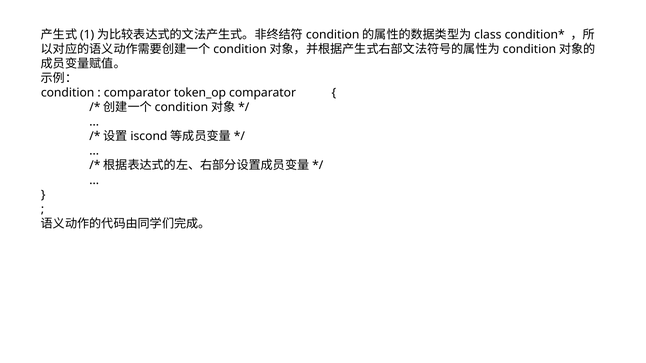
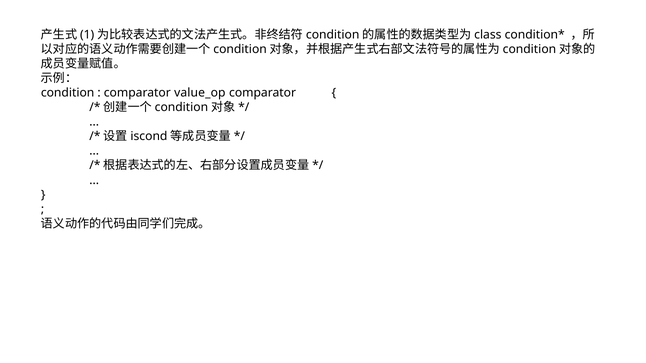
token_op: token_op -> value_op (200, 93)
